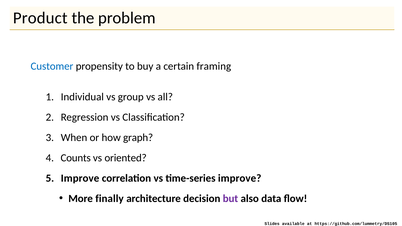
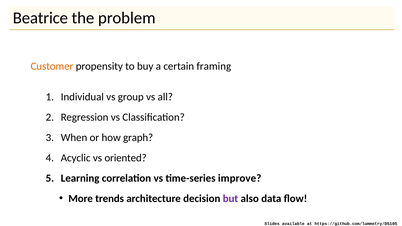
Product: Product -> Beatrice (40, 18)
Customer colour: blue -> orange (52, 66)
Counts: Counts -> Acyclic (76, 158)
Improve: Improve -> Learning (80, 178)
finally: finally -> trends (110, 199)
